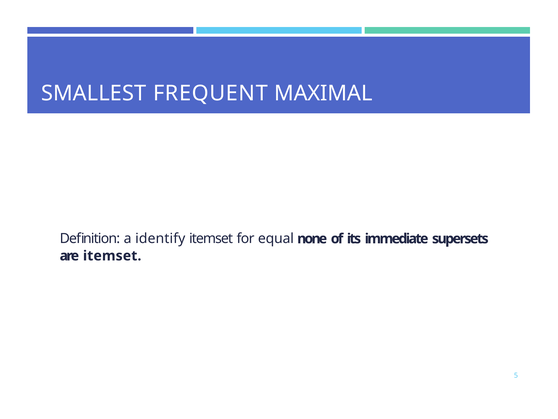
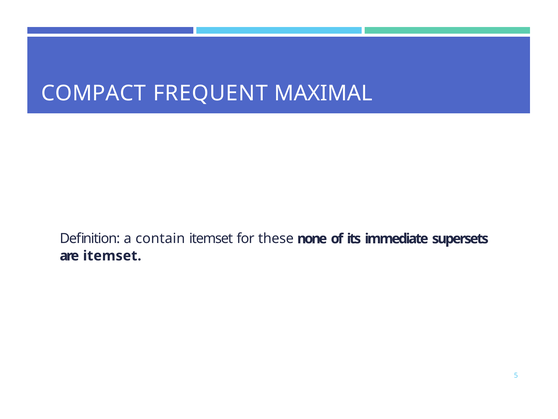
SMALLEST: SMALLEST -> COMPACT (94, 93)
identify: identify -> contain (160, 238)
equal: equal -> these (276, 238)
